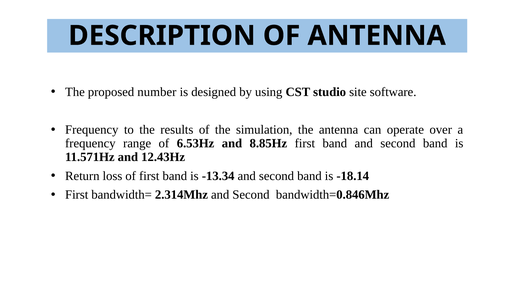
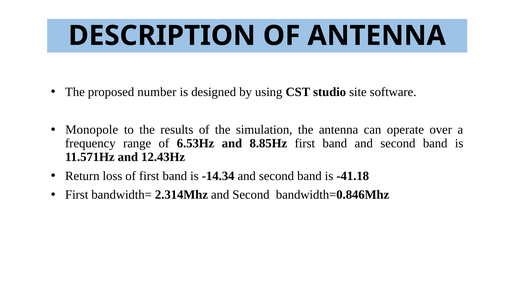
Frequency: Frequency -> Monopole (92, 130)
-13.34: -13.34 -> -14.34 (218, 176)
-18.14: -18.14 -> -41.18 (353, 176)
